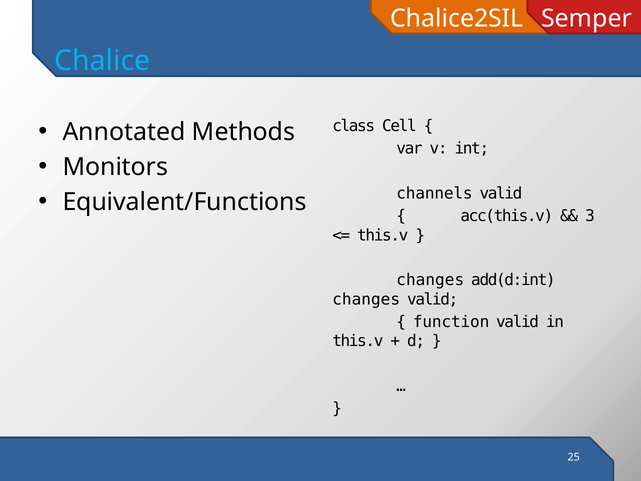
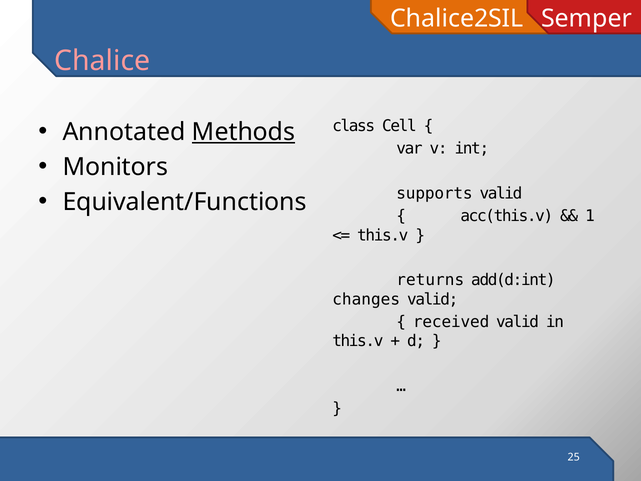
Chalice colour: light blue -> pink (102, 61)
Methods underline: none -> present (244, 132)
channels: channels -> supports (434, 193)
3: 3 -> 1 (590, 216)
changes: changes -> returns (430, 280)
function: function -> received (451, 322)
